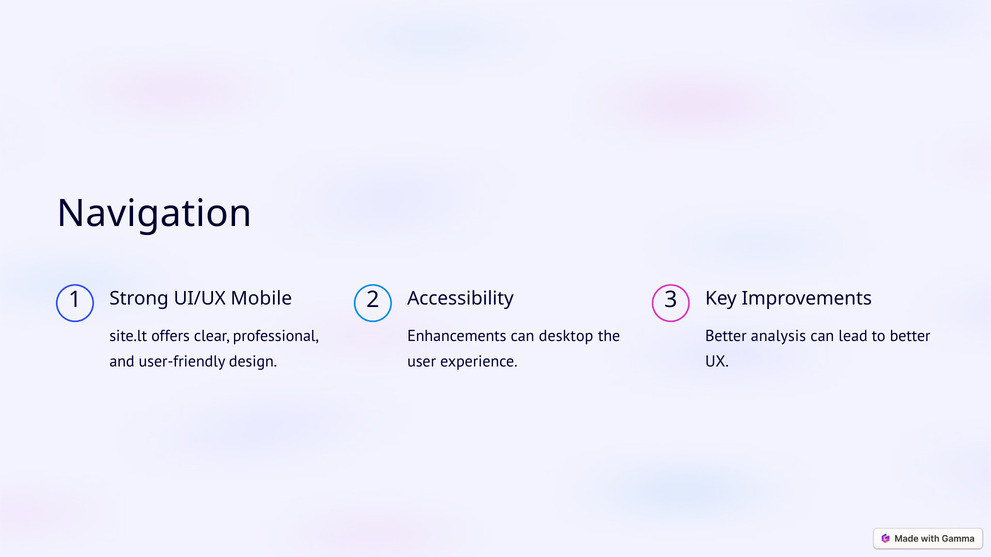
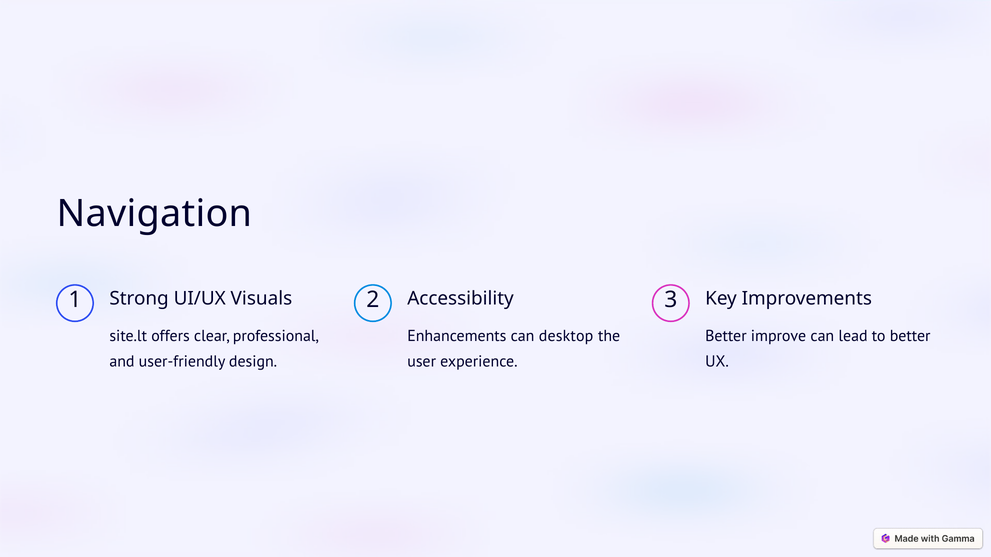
Mobile: Mobile -> Visuals (261, 299)
analysis: analysis -> improve (779, 336)
